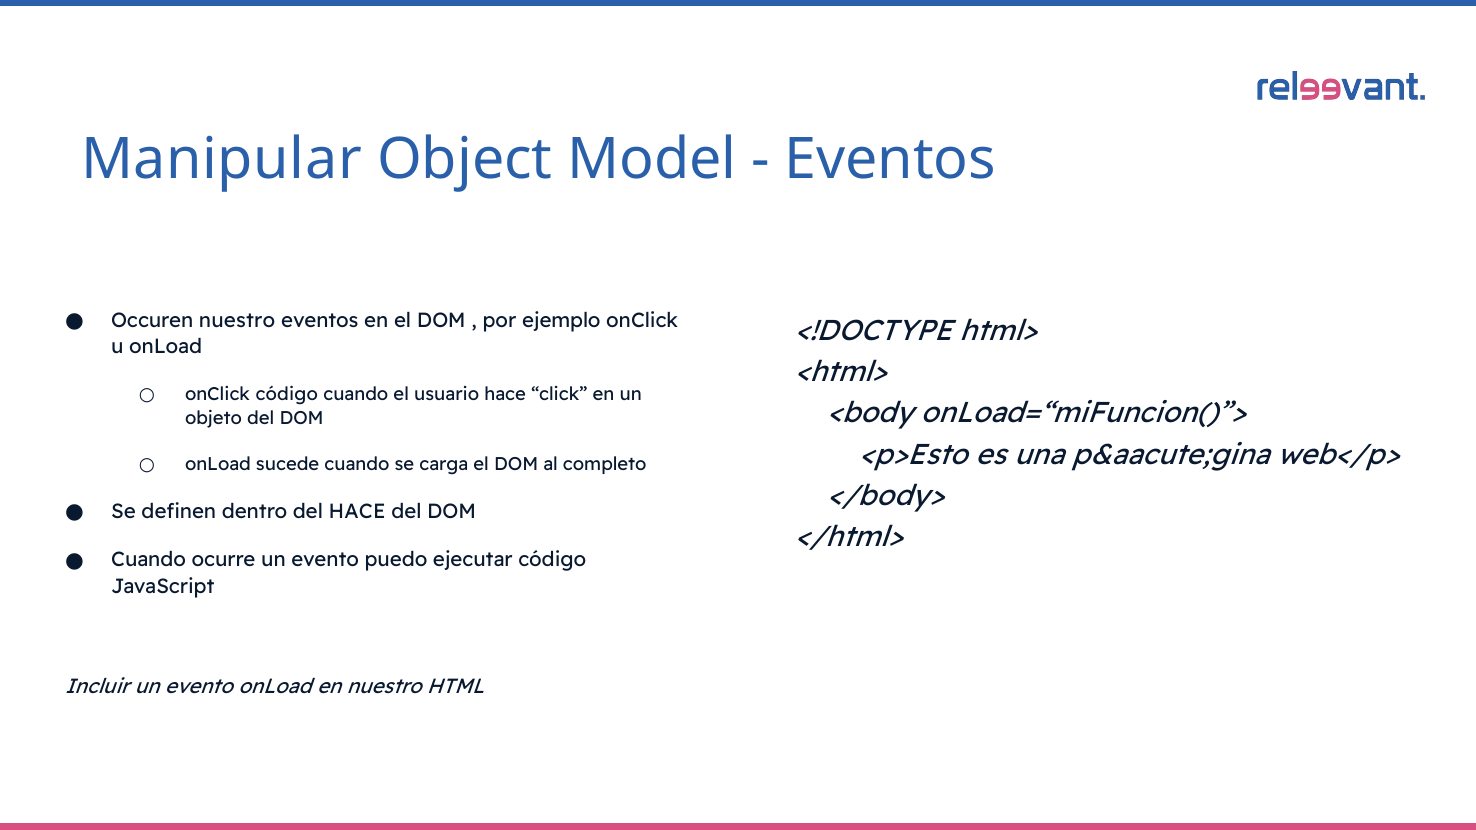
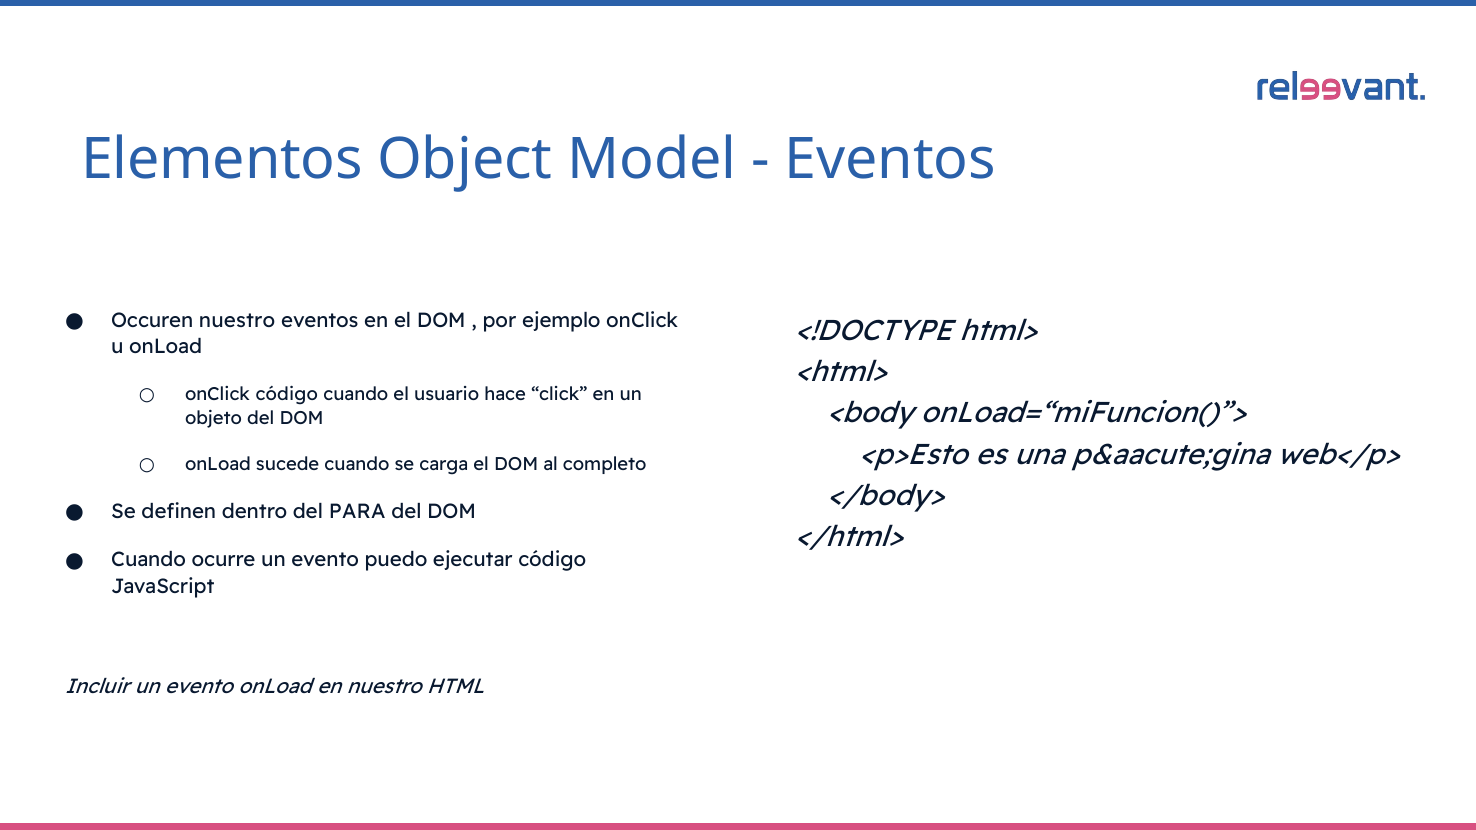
Manipular: Manipular -> Elementos (222, 159)
del HACE: HACE -> PARA (357, 512)
